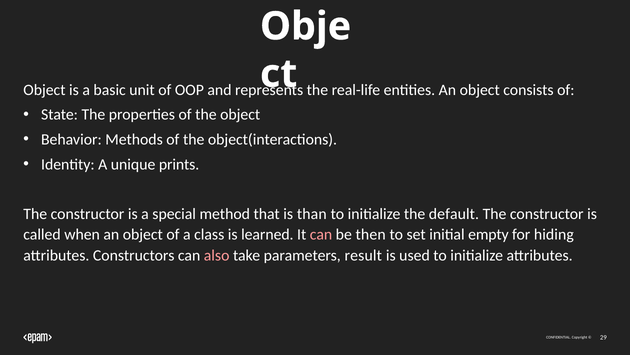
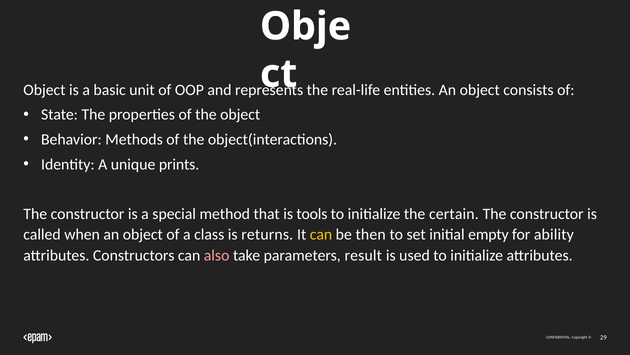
than: than -> tools (312, 213)
default: default -> certain (454, 213)
learned: learned -> returns (267, 234)
can colour: pink -> yellow (321, 234)
hiding: hiding -> ability (554, 234)
